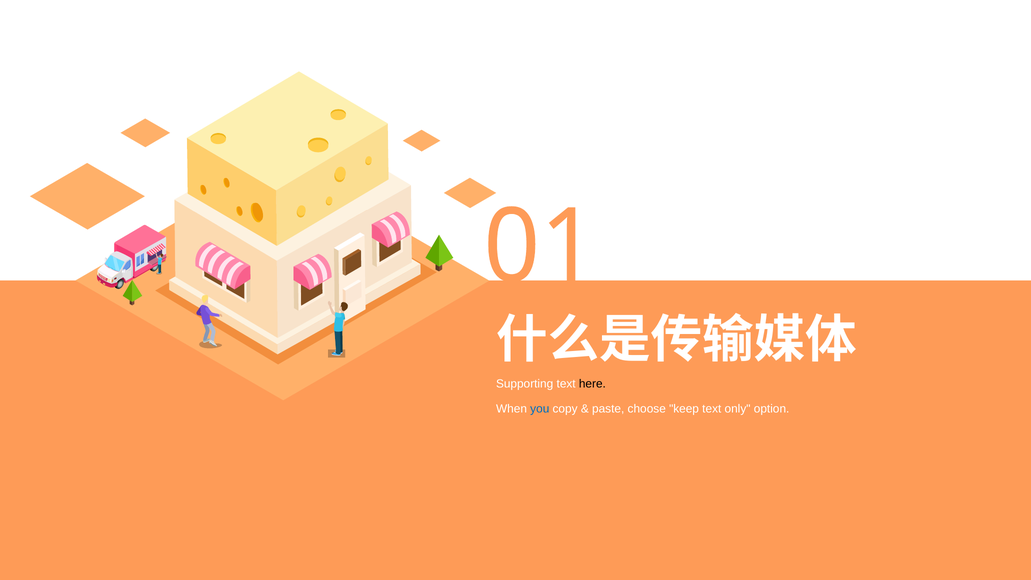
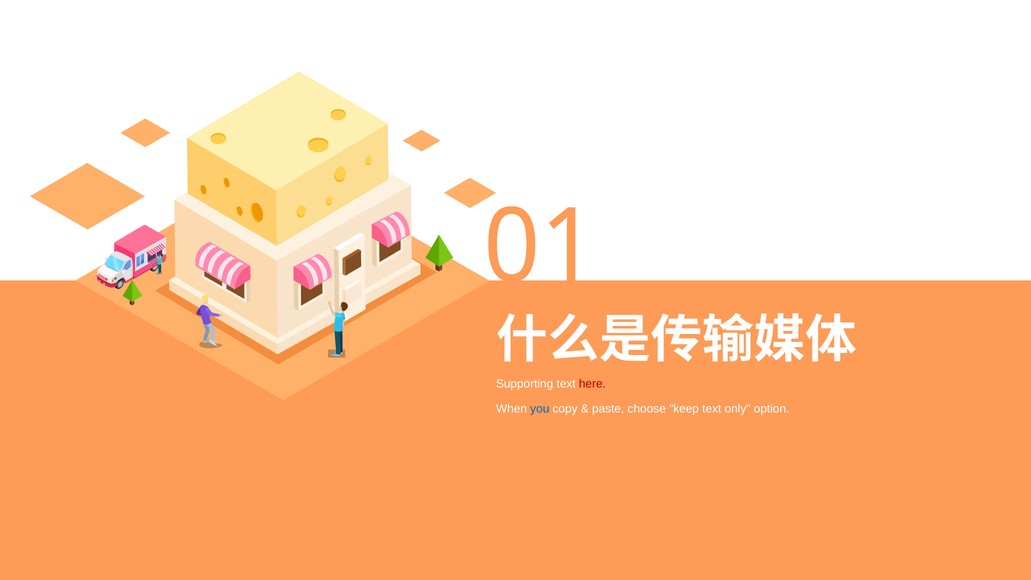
here colour: black -> red (592, 384)
